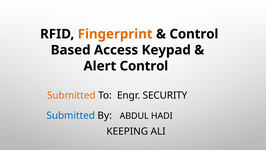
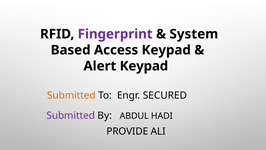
Fingerprint colour: orange -> purple (115, 34)
Control: Control -> System (194, 34)
Alert Control: Control -> Keypad (144, 66)
SECURITY: SECURITY -> SECURED (165, 95)
Submitted colour: blue -> purple (71, 115)
KEEPING: KEEPING -> PROVIDE (127, 131)
